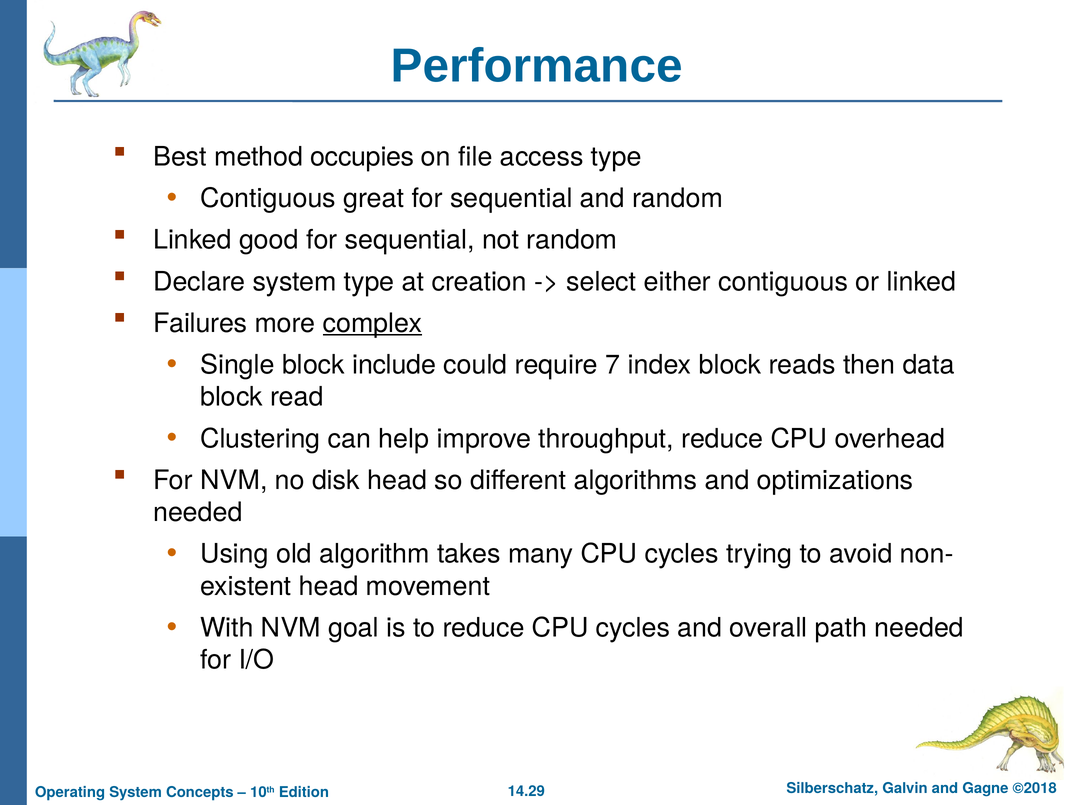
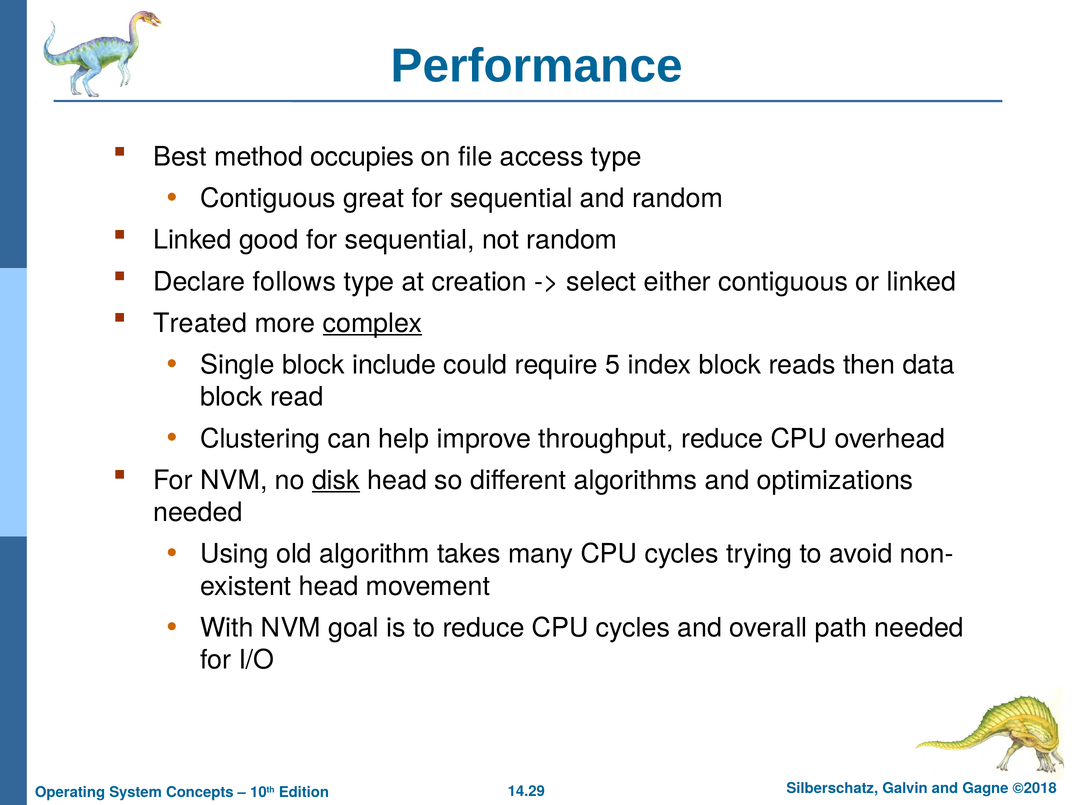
Declare system: system -> follows (294, 282)
Failures: Failures -> Treated (200, 323)
7: 7 -> 5 (613, 365)
disk underline: none -> present (336, 481)
